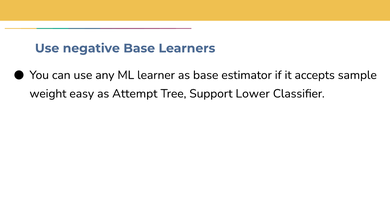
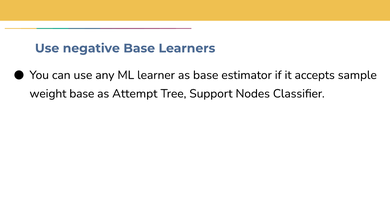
weight easy: easy -> base (82, 94)
Lower: Lower -> Nodes (253, 94)
